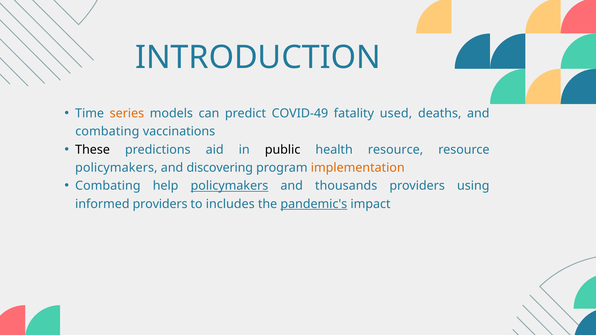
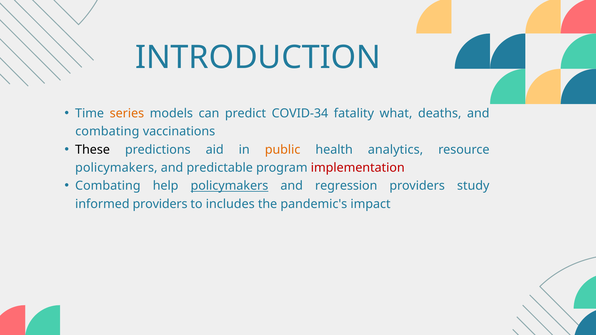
COVID-49: COVID-49 -> COVID-34 (300, 113)
used: used -> what (396, 113)
public colour: black -> orange (283, 150)
health resource: resource -> analytics (395, 150)
discovering: discovering -> predictable (220, 168)
implementation colour: orange -> red (358, 168)
thousands: thousands -> regression (346, 186)
using: using -> study (473, 186)
pandemic's underline: present -> none (314, 204)
